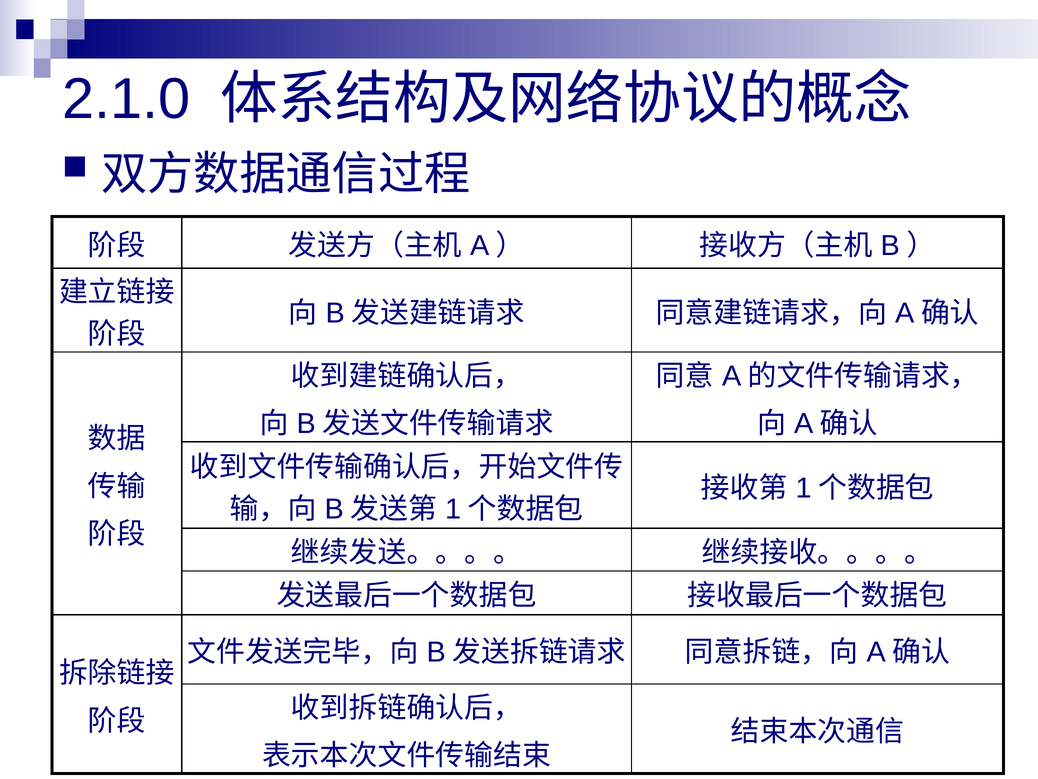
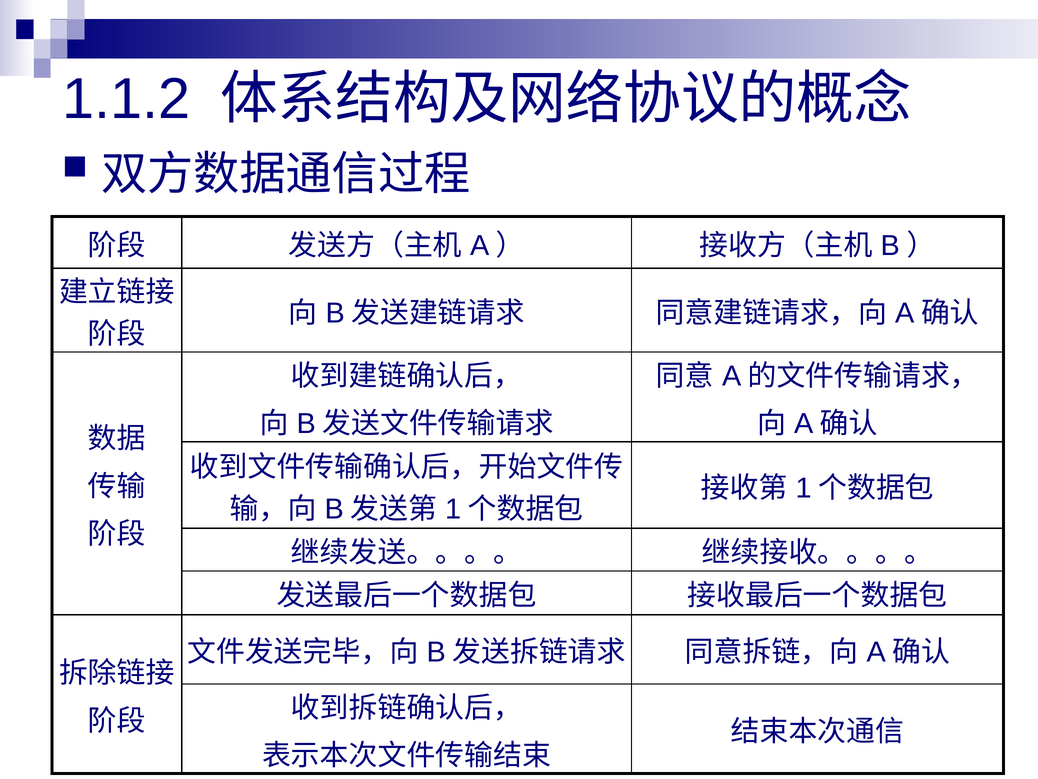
2.1.0: 2.1.0 -> 1.1.2 (126, 99)
